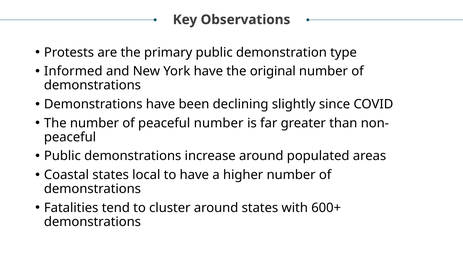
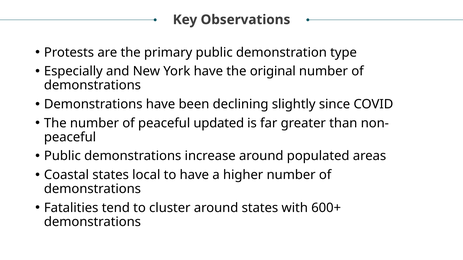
Informed: Informed -> Especially (73, 71)
peaceful number: number -> updated (219, 123)
